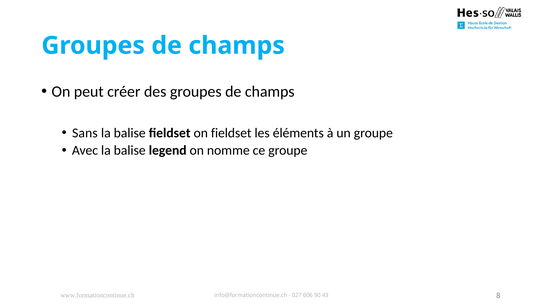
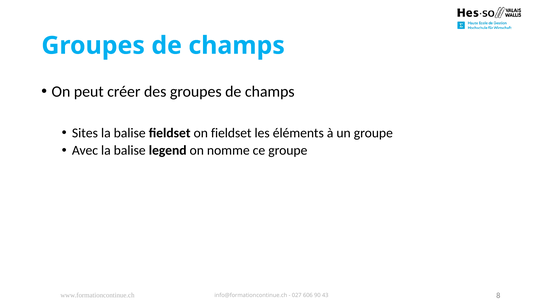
Sans: Sans -> Sites (85, 133)
